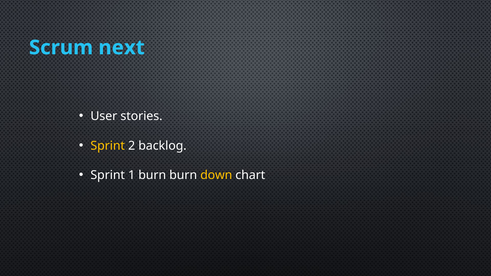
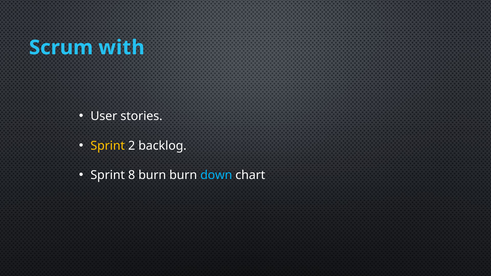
next: next -> with (121, 48)
1: 1 -> 8 (132, 175)
down colour: yellow -> light blue (216, 175)
